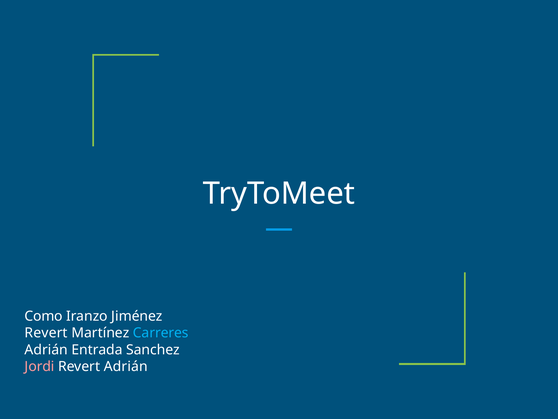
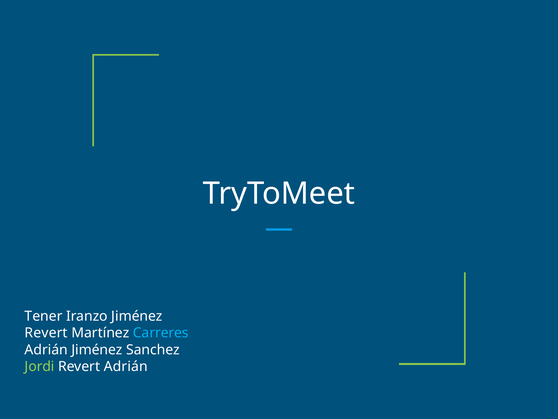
Como: Como -> Tener (44, 316)
Adrián Entrada: Entrada -> Jiménez (97, 349)
Jordi colour: pink -> light green (40, 366)
